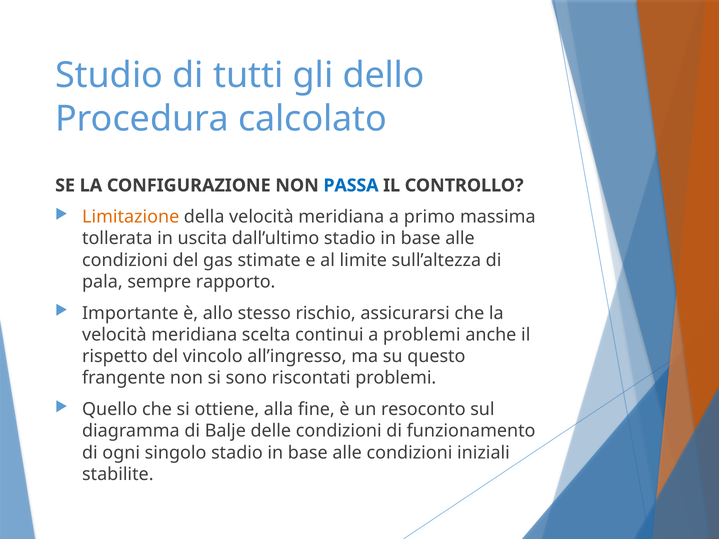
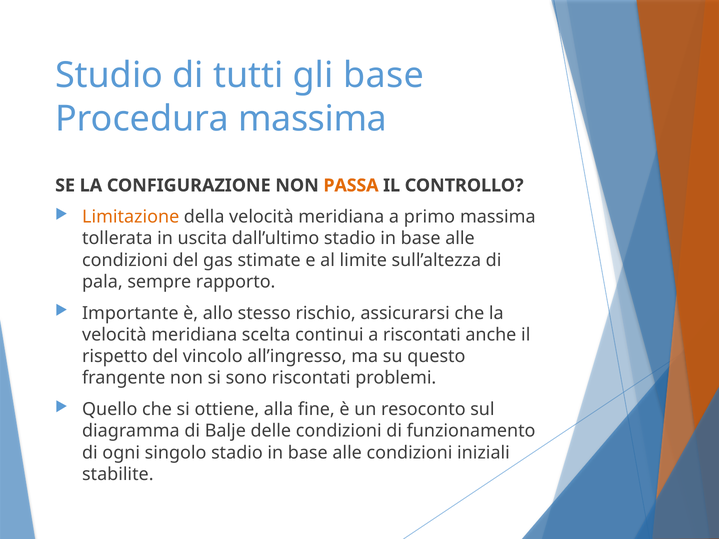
gli dello: dello -> base (383, 76)
Procedura calcolato: calcolato -> massima (313, 119)
PASSA colour: blue -> orange (351, 186)
a problemi: problemi -> riscontati (422, 335)
